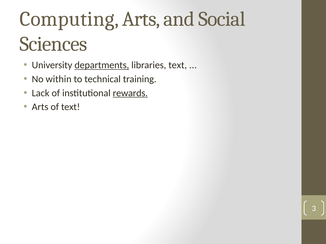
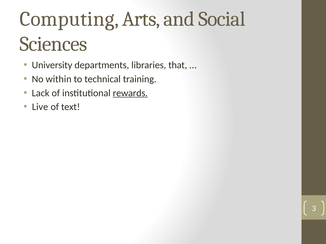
departments underline: present -> none (102, 65)
libraries text: text -> that (178, 65)
Arts: Arts -> Live (40, 107)
